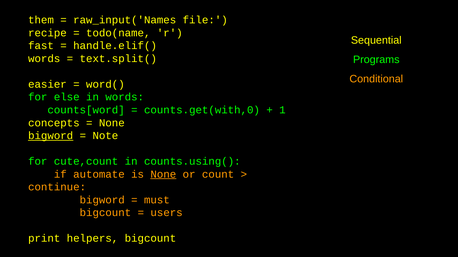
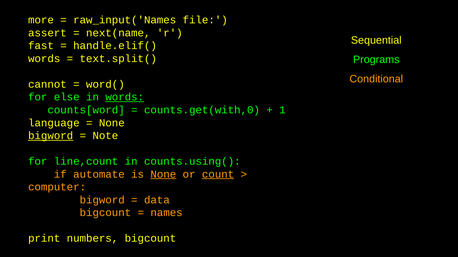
them: them -> more (41, 20)
recipe: recipe -> assert (47, 33)
todo(name: todo(name -> next(name (118, 33)
easier: easier -> cannot (47, 84)
words underline: none -> present (125, 97)
concepts: concepts -> language (54, 123)
cute,count: cute,count -> line,count (86, 162)
count underline: none -> present (218, 175)
continue: continue -> computer (57, 188)
must: must -> data (157, 200)
users: users -> names (167, 213)
helpers: helpers -> numbers (93, 239)
